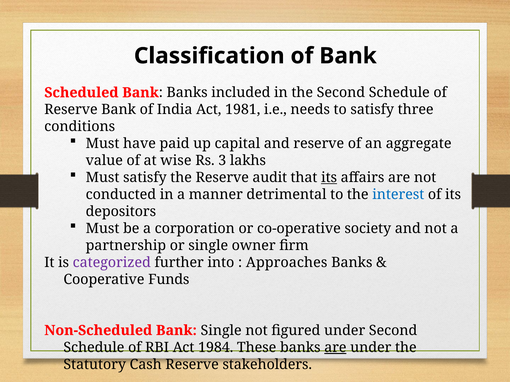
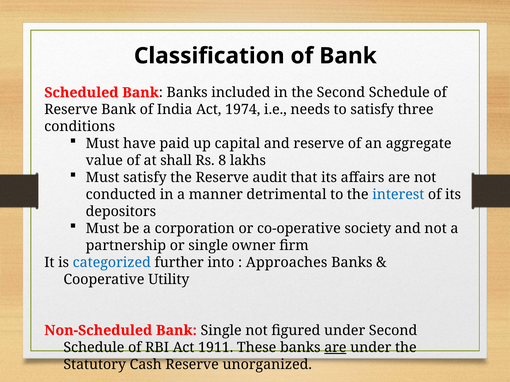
1981: 1981 -> 1974 (243, 110)
wise: wise -> shall (176, 161)
3: 3 -> 8 (222, 161)
its underline: present -> none (329, 178)
categorized colour: purple -> blue (112, 263)
Funds: Funds -> Utility (169, 280)
1984: 1984 -> 1911 (216, 348)
stakeholders: stakeholders -> unorganized (267, 365)
